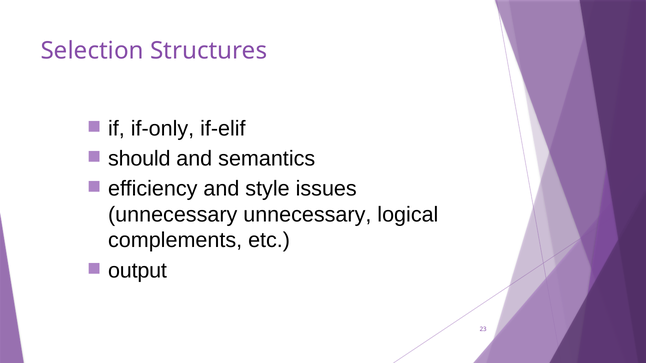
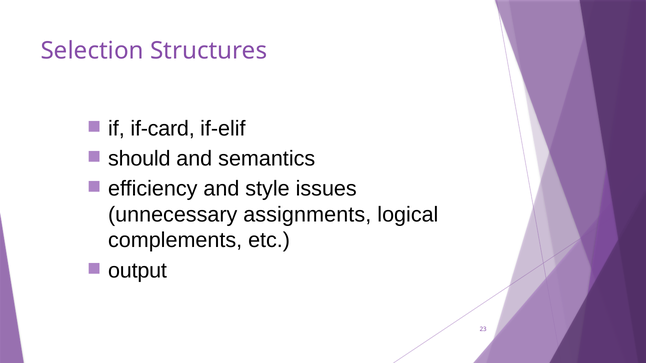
if-only: if-only -> if-card (163, 129)
unnecessary unnecessary: unnecessary -> assignments (307, 215)
